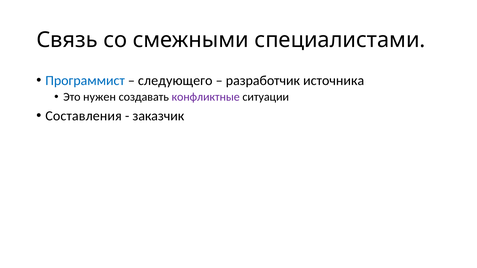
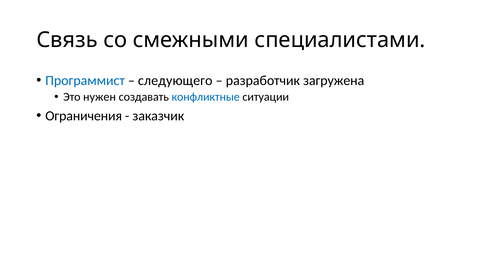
источника: источника -> загружена (334, 81)
конфликтные colour: purple -> blue (206, 97)
Составления: Составления -> Ограничения (84, 116)
